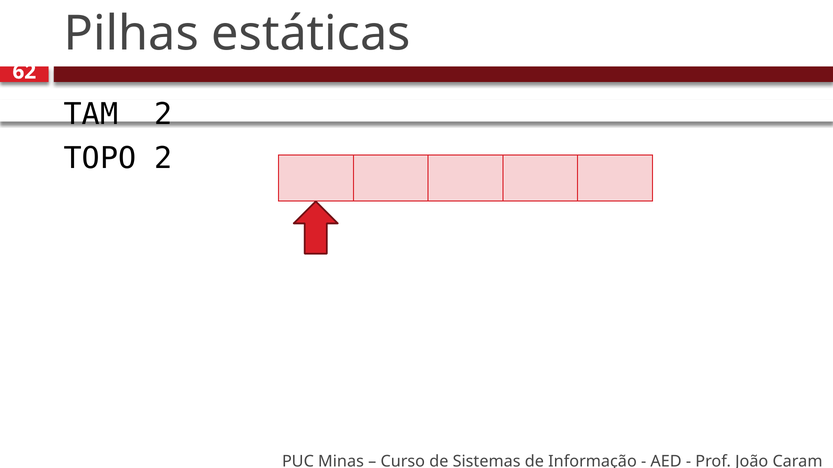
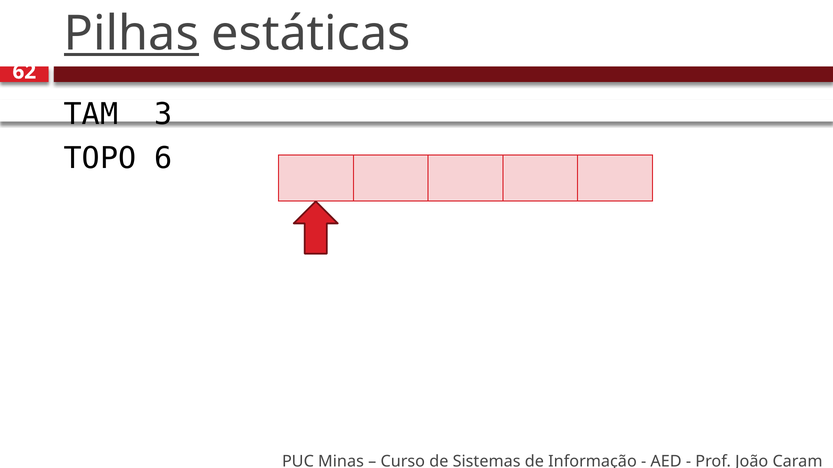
Pilhas underline: none -> present (131, 34)
TAM 2: 2 -> 3 (163, 114)
TOPO 2: 2 -> 6 (163, 158)
